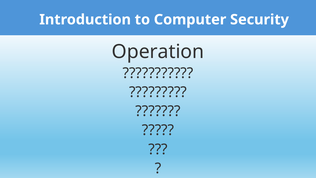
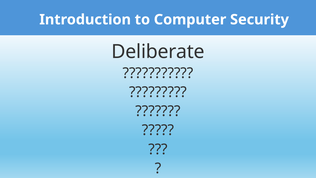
Operation: Operation -> Deliberate (158, 52)
